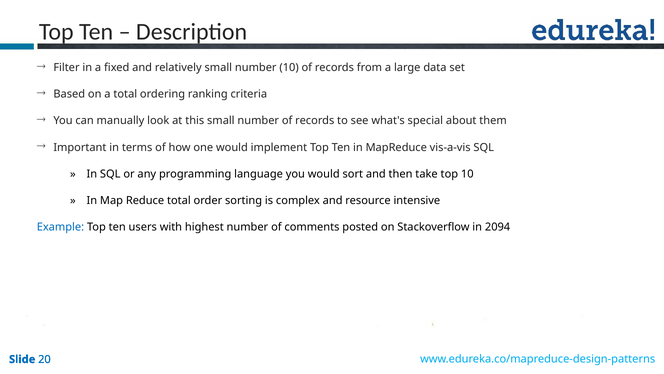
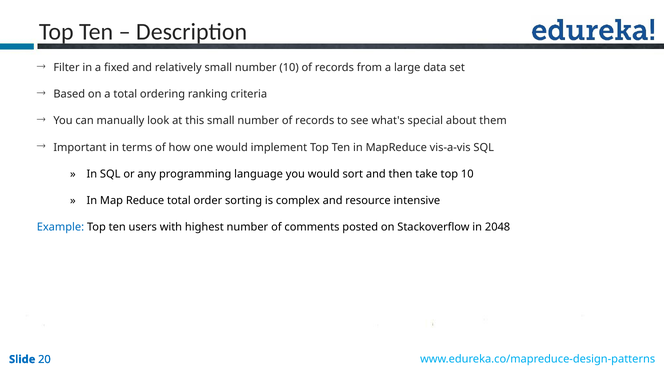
2094: 2094 -> 2048 (498, 227)
